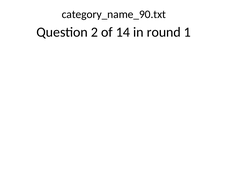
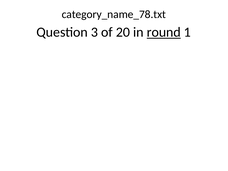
category_name_90.txt: category_name_90.txt -> category_name_78.txt (114, 14)
2: 2 -> 3 (94, 32)
14: 14 -> 20 (123, 32)
round underline: none -> present (164, 32)
